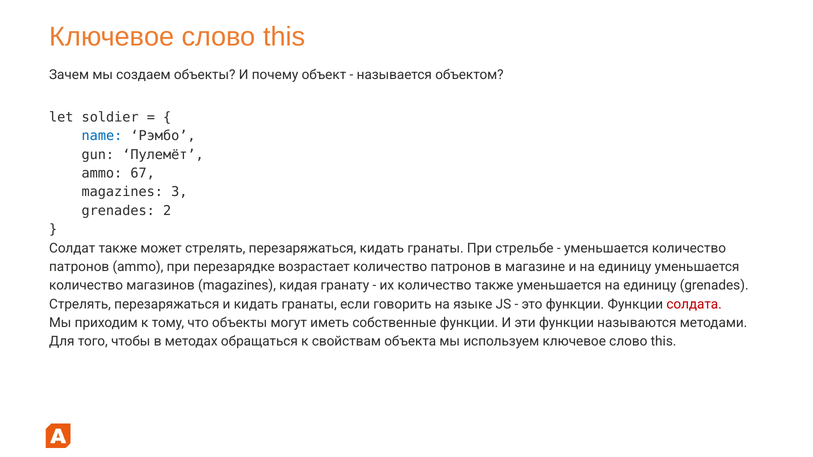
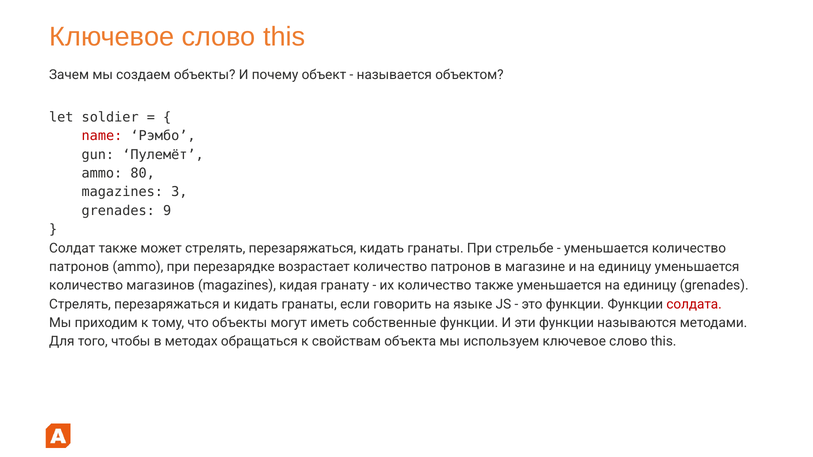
name colour: blue -> red (102, 136)
67: 67 -> 80 (143, 173)
2: 2 -> 9 (167, 211)
